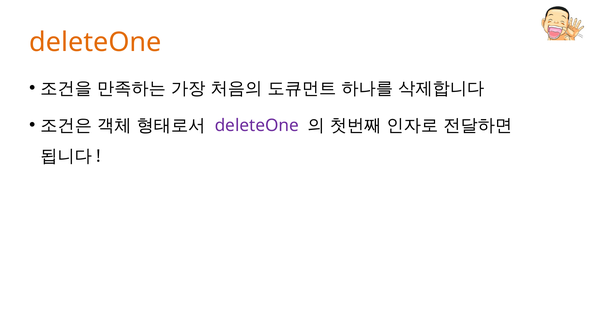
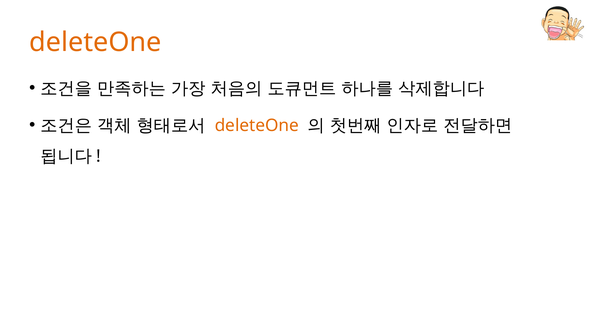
deleteOne colour: purple -> orange (257, 126)
